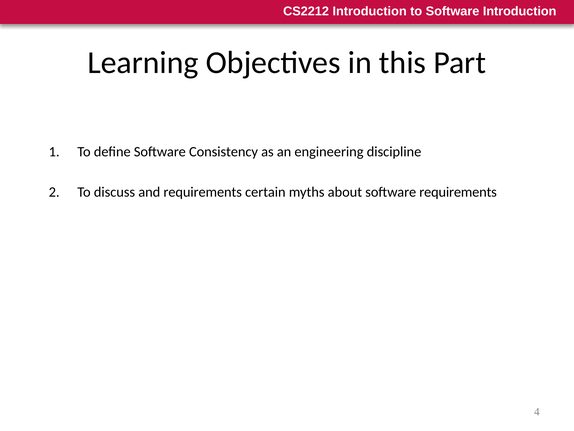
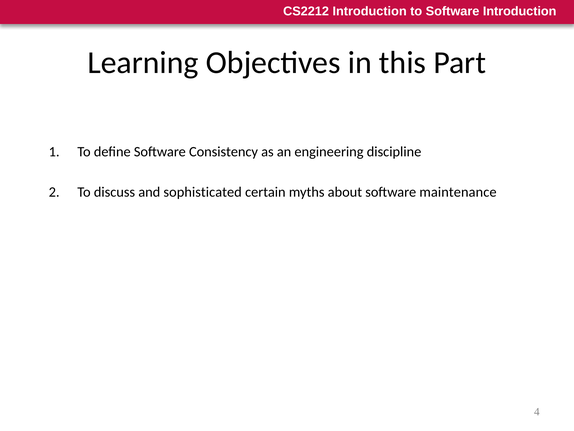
and requirements: requirements -> sophisticated (203, 192)
software requirements: requirements -> maintenance (458, 192)
